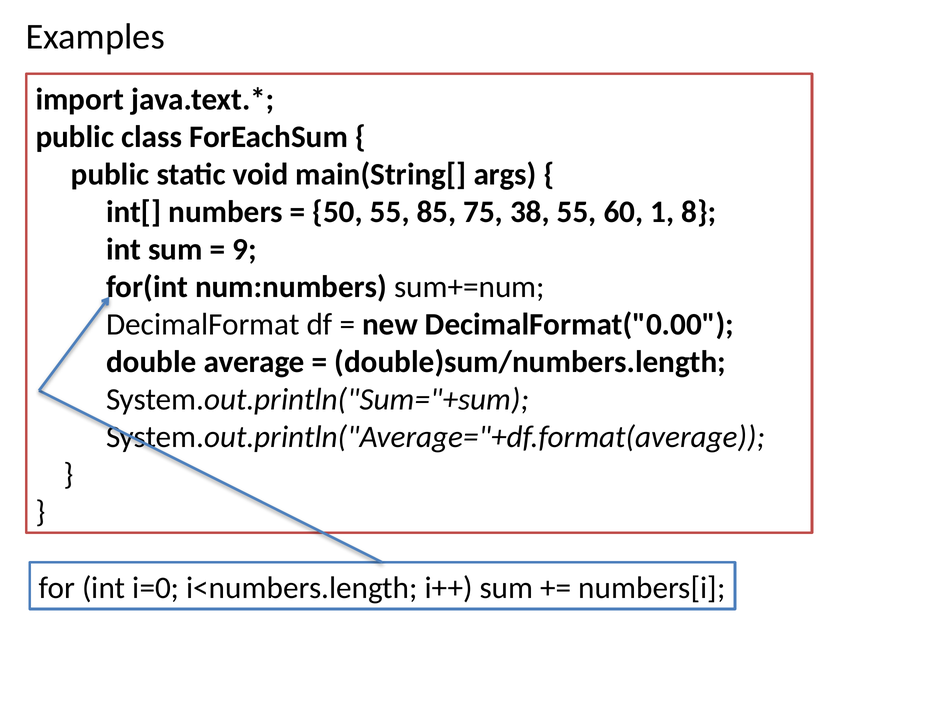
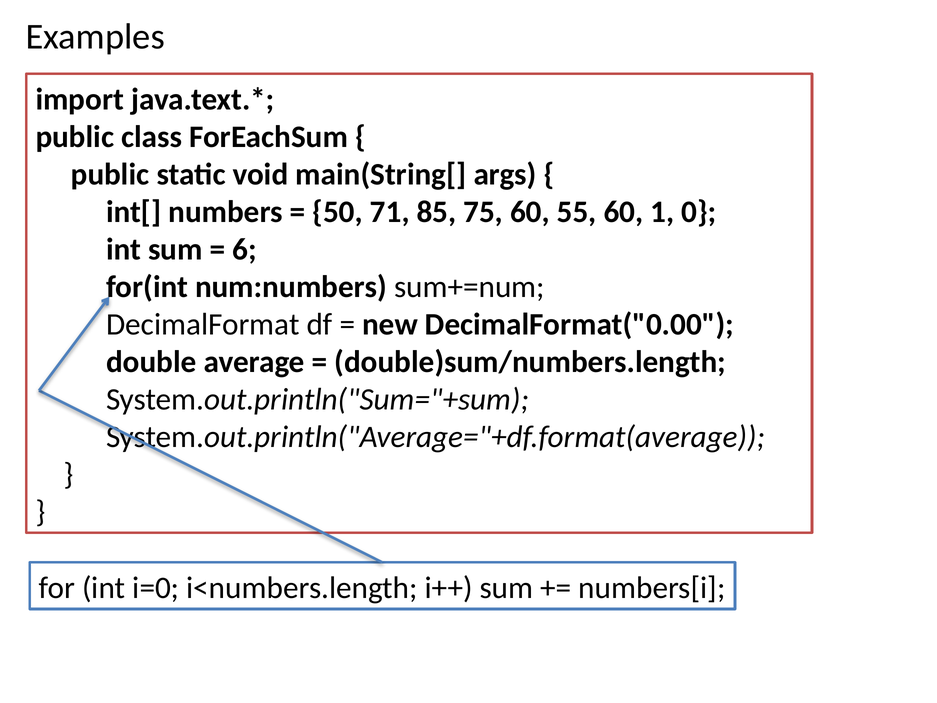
50 55: 55 -> 71 (390, 212)
75 38: 38 -> 60 (530, 212)
8: 8 -> 0 (699, 212)
9: 9 -> 6 (244, 249)
